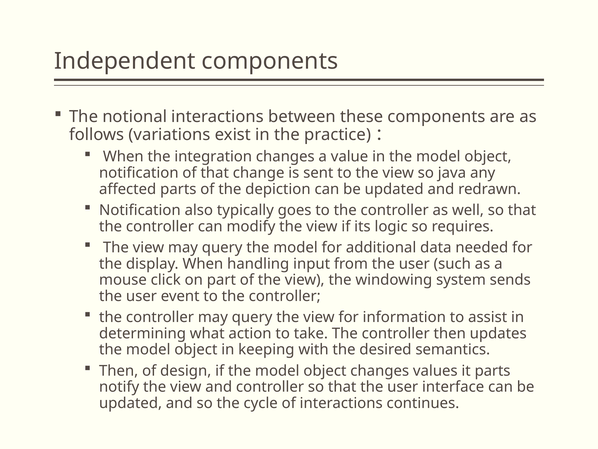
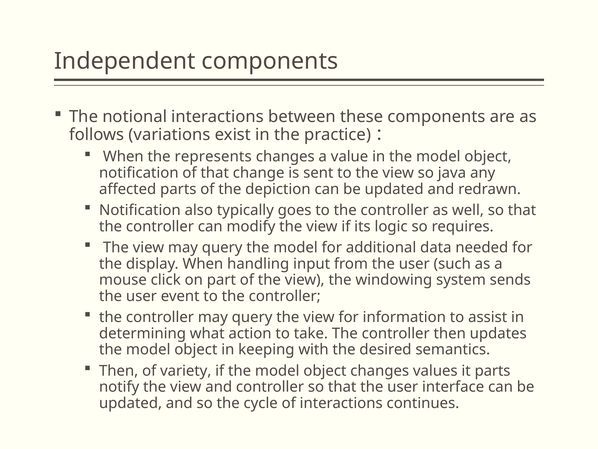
integration: integration -> represents (213, 157)
design: design -> variety (186, 370)
